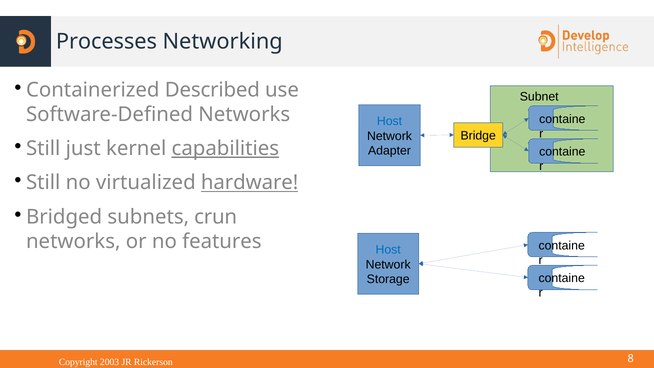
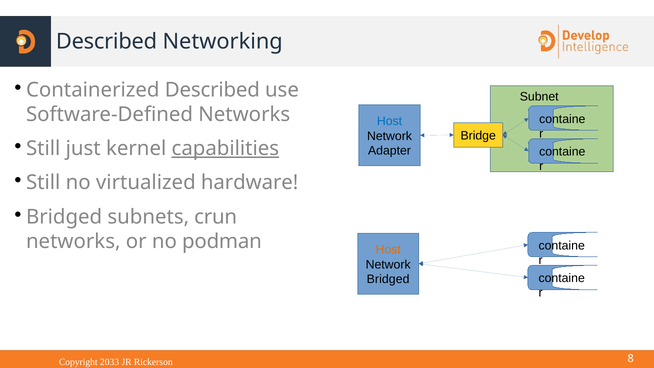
Processes: Processes -> Described (107, 42)
hardware underline: present -> none (250, 183)
features: features -> podman (222, 241)
Host colour: blue -> orange (388, 250)
Storage: Storage -> Bridged (388, 279)
2003: 2003 -> 2033 (110, 362)
